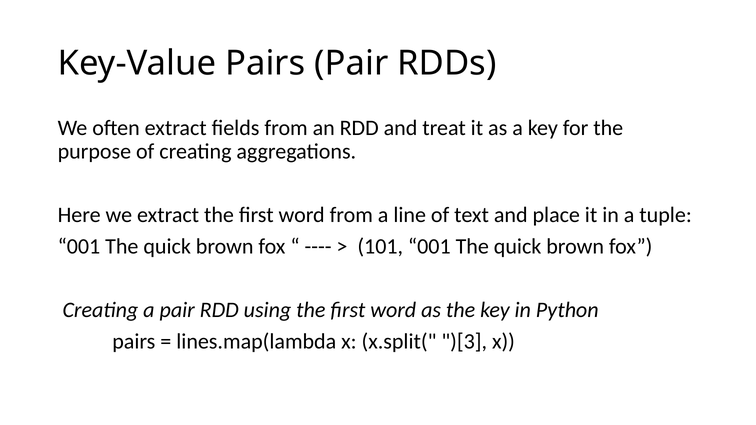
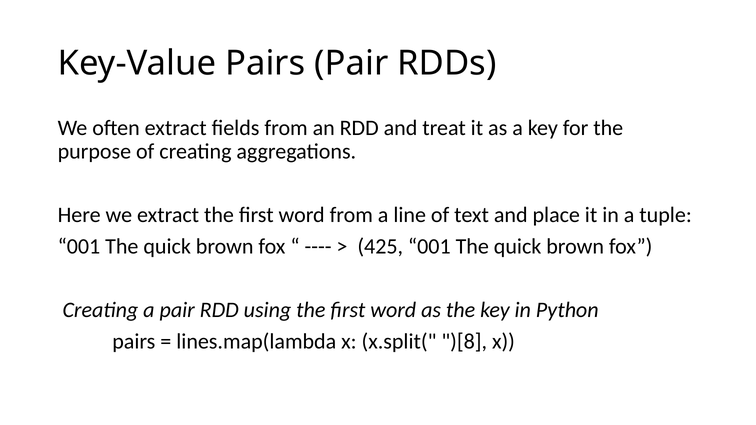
101: 101 -> 425 (380, 247)
)[3: )[3 -> )[8 (464, 342)
